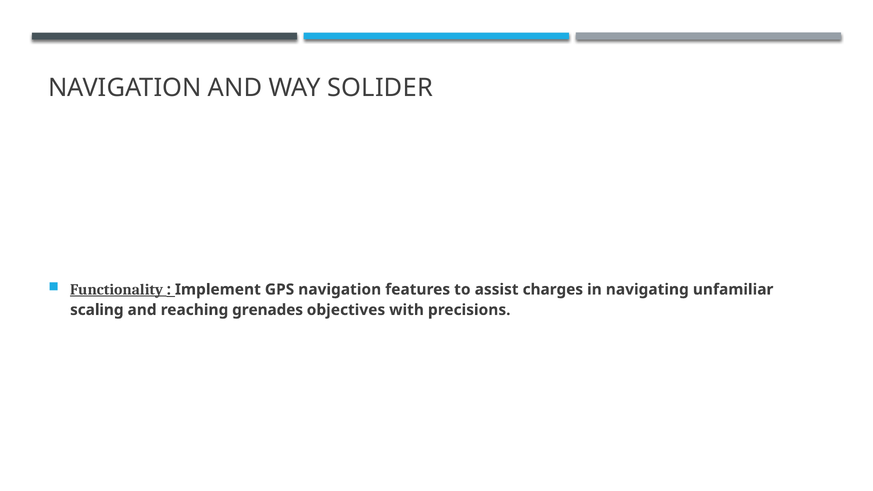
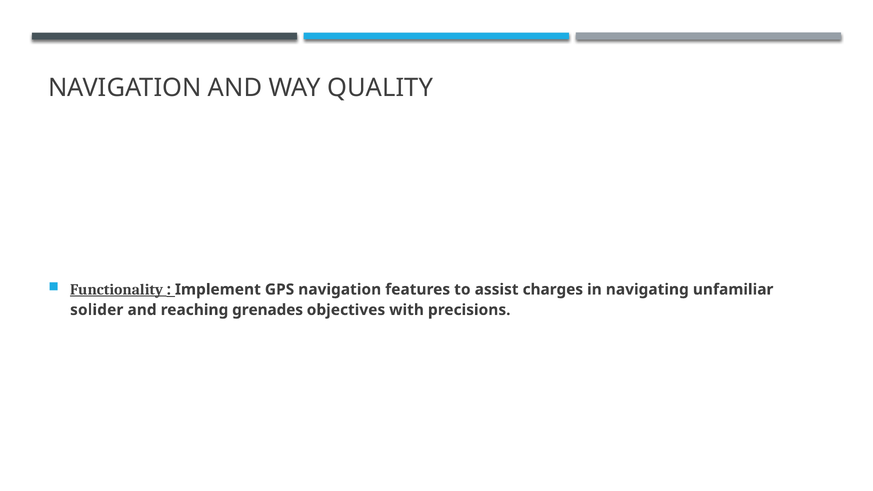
SOLIDER: SOLIDER -> QUALITY (380, 88)
scaling: scaling -> solider (97, 310)
